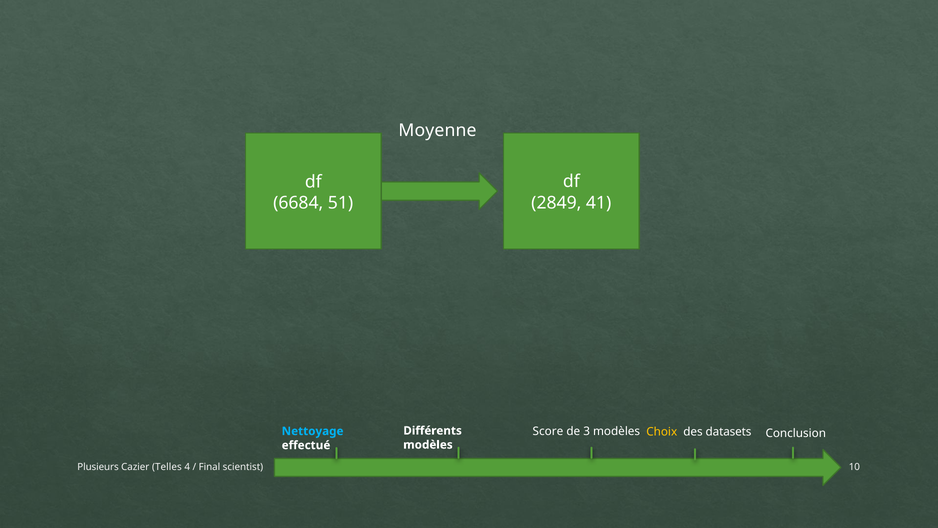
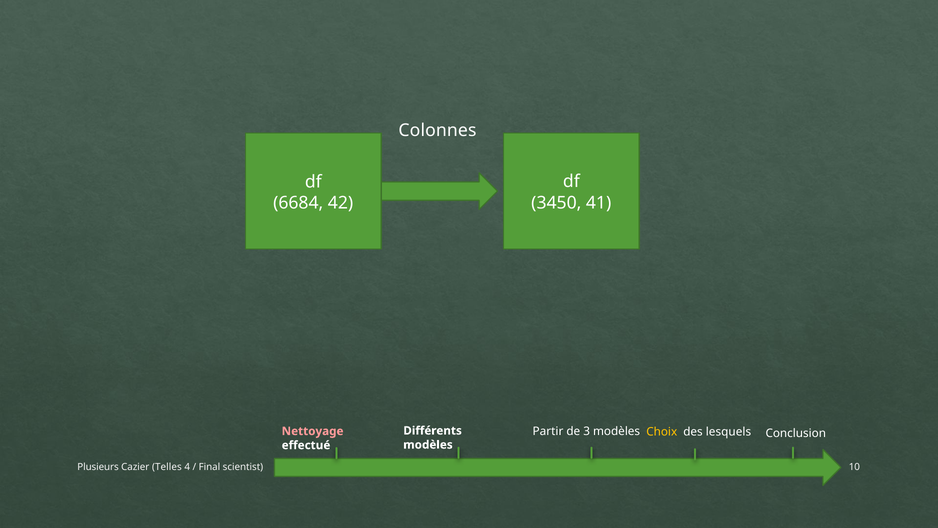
Moyenne: Moyenne -> Colonnes (437, 130)
2849: 2849 -> 3450 (556, 203)
51: 51 -> 42 (341, 203)
Score: Score -> Partir (548, 431)
datasets: datasets -> lesquels (728, 432)
Nettoyage colour: light blue -> pink (313, 431)
